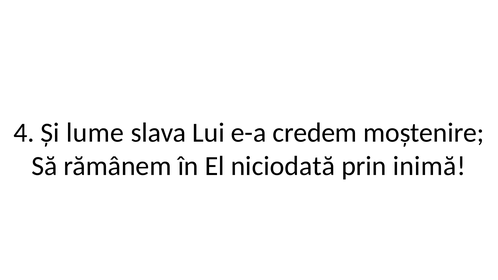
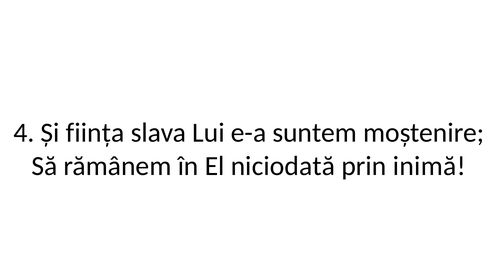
lume: lume -> ființa (95, 133)
credem: credem -> suntem (315, 133)
